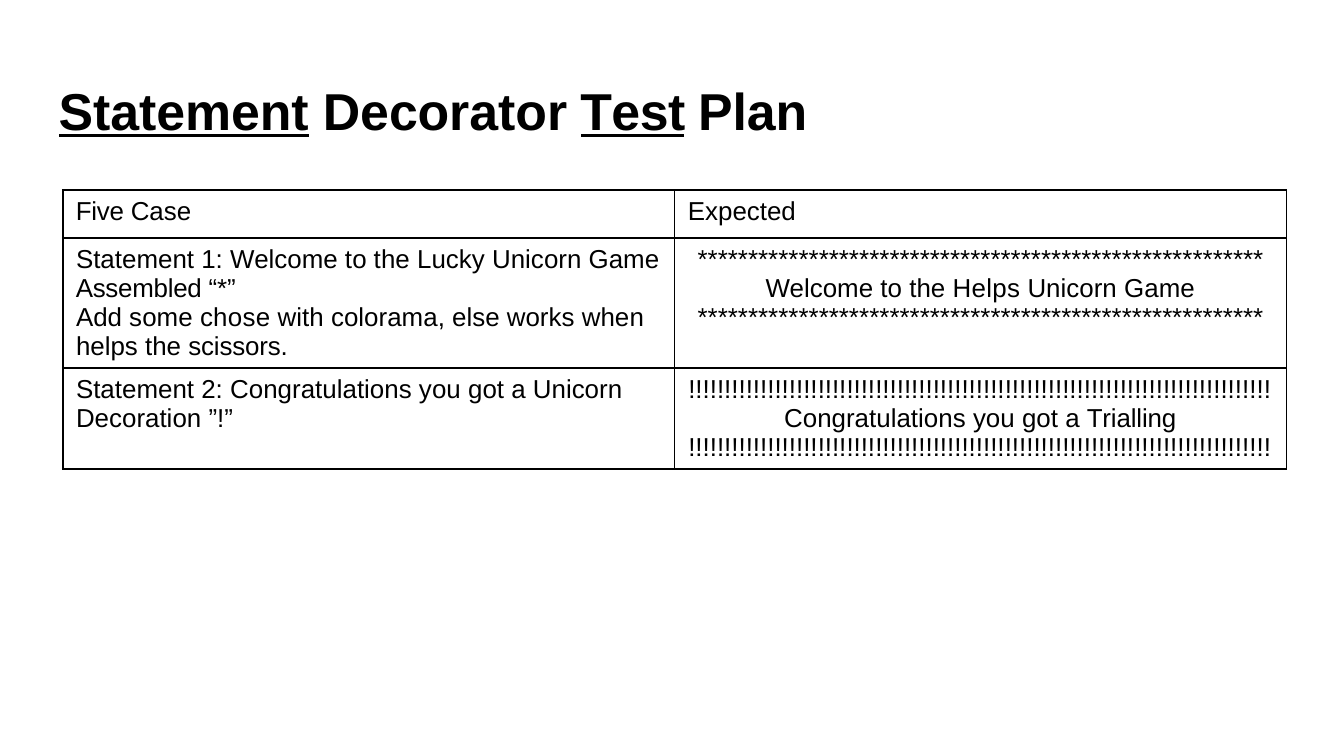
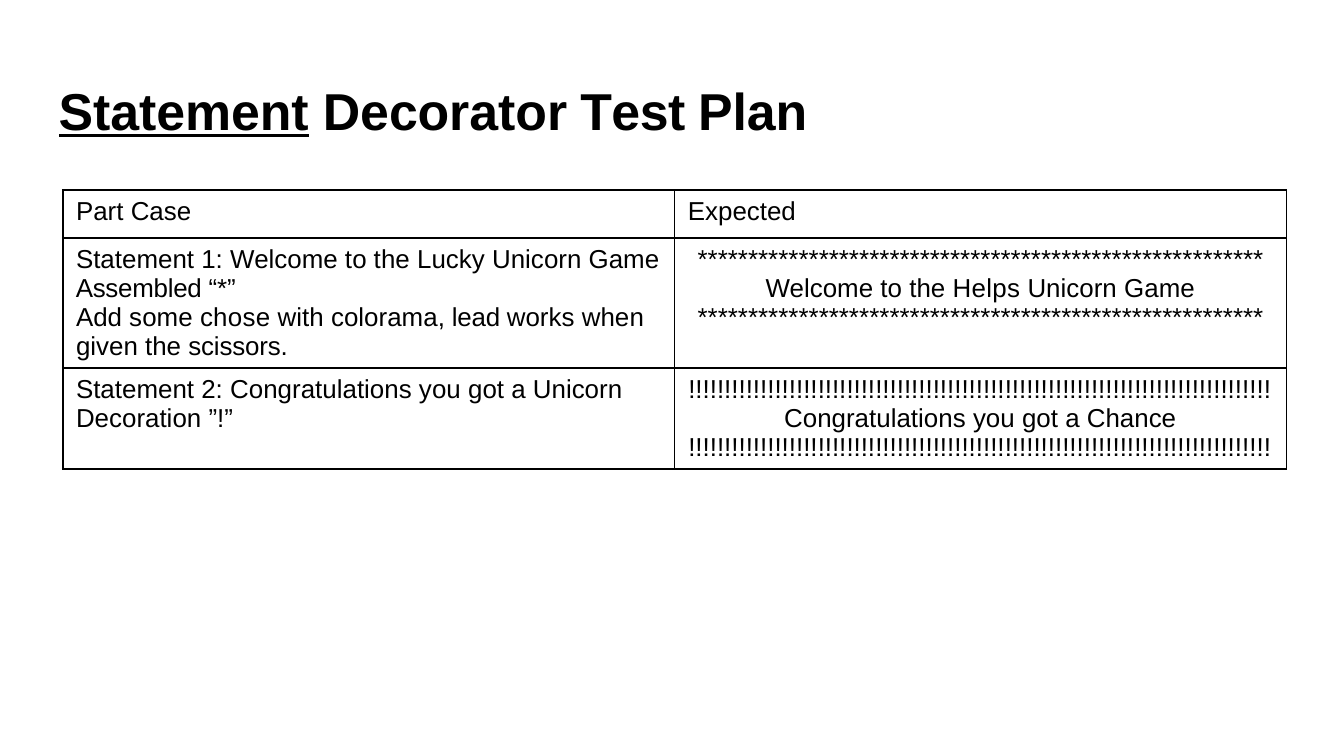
Test underline: present -> none (633, 113)
Five: Five -> Part (100, 211)
else: else -> lead (476, 318)
helps: helps -> given (107, 347)
Trialling: Trialling -> Chance (1131, 418)
